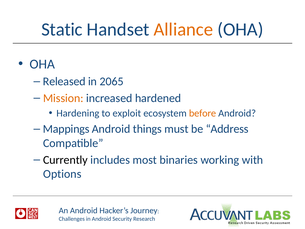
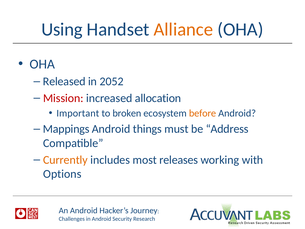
Static: Static -> Using (62, 30)
2065: 2065 -> 2052 (112, 81)
Mission colour: orange -> red (63, 98)
hardened: hardened -> allocation (158, 98)
Hardening: Hardening -> Important (78, 113)
exploit: exploit -> broken (127, 113)
Currently colour: black -> orange (65, 160)
binaries: binaries -> releases (179, 160)
